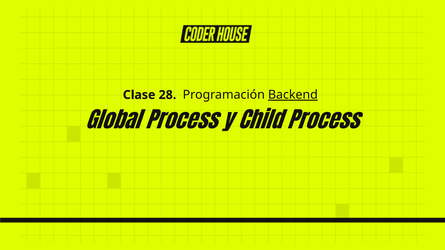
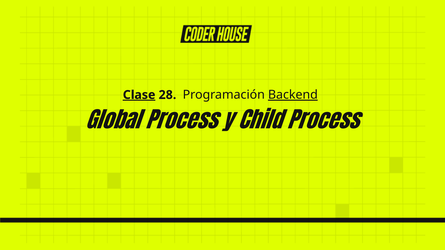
Clase underline: none -> present (139, 95)
